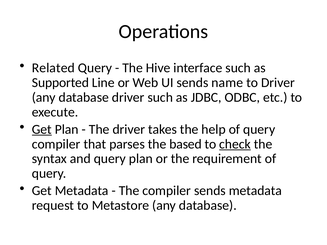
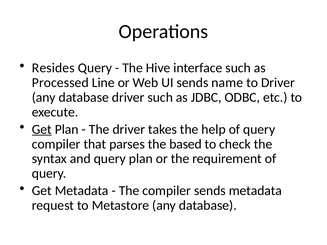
Related: Related -> Resides (53, 68)
Supported: Supported -> Processed (60, 83)
check underline: present -> none (235, 144)
